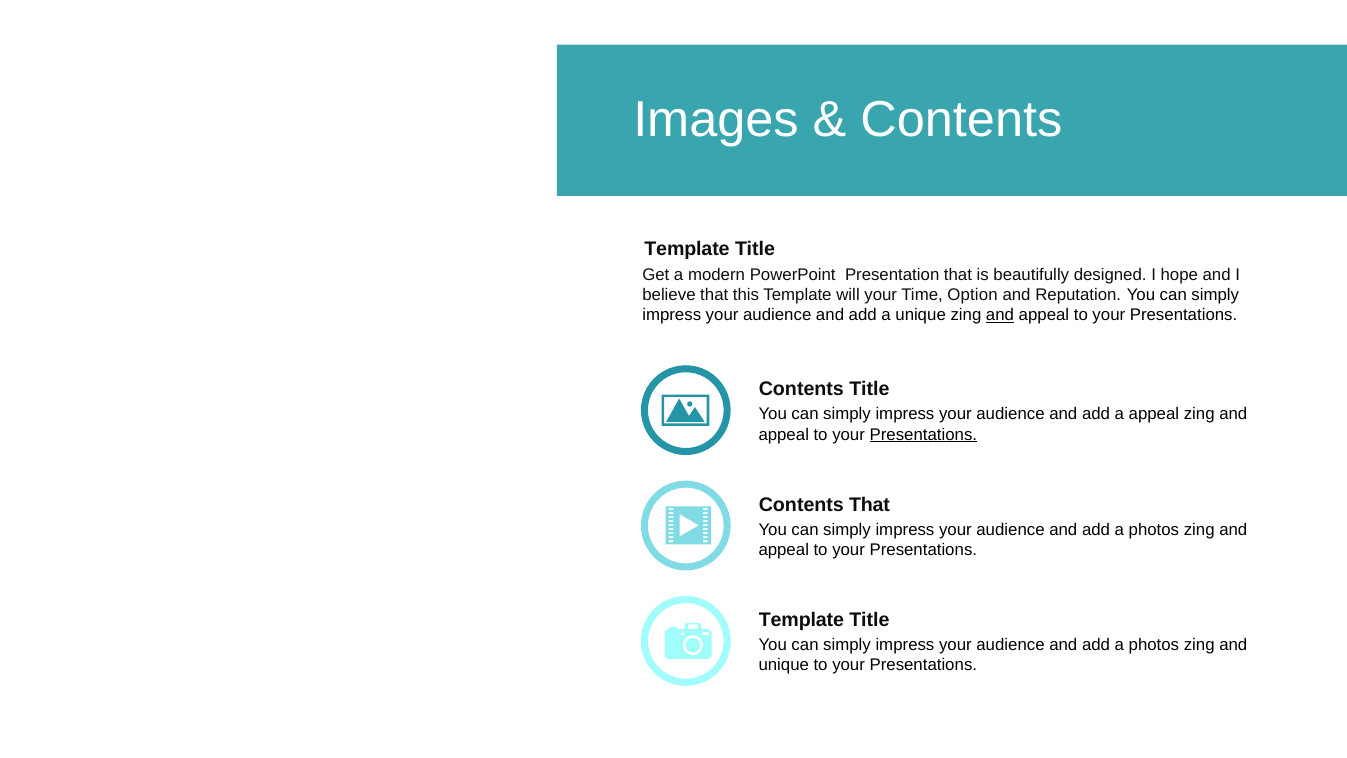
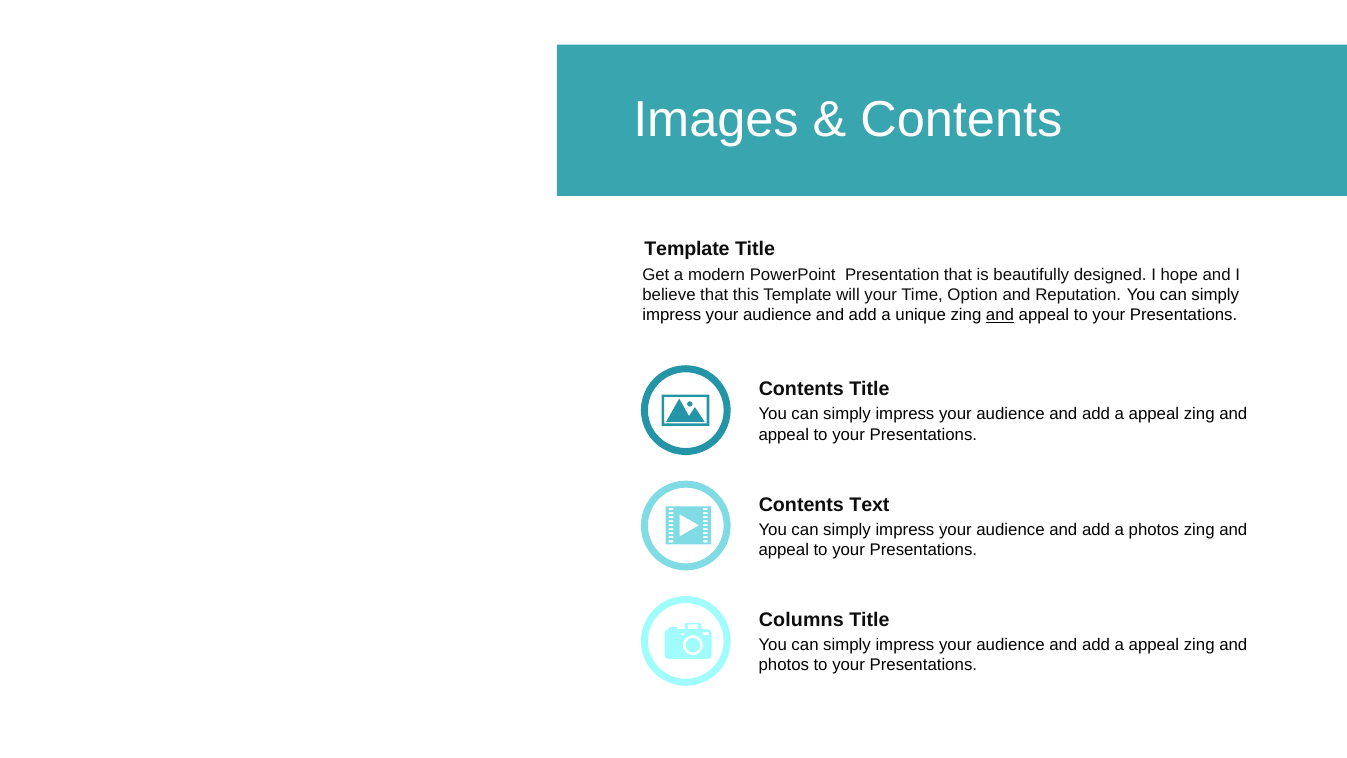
Presentations underline: present -> none (923, 434)
Contents That: That -> Text (869, 504)
Template: Template -> Columns (801, 620)
photos: photos -> appeal (1154, 645)
unique: unique -> photos (784, 665)
